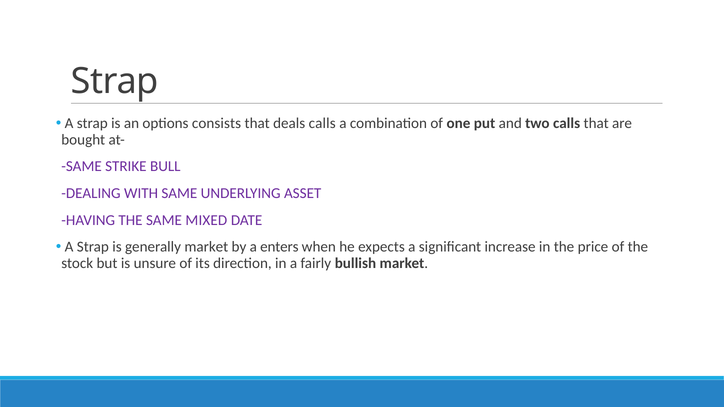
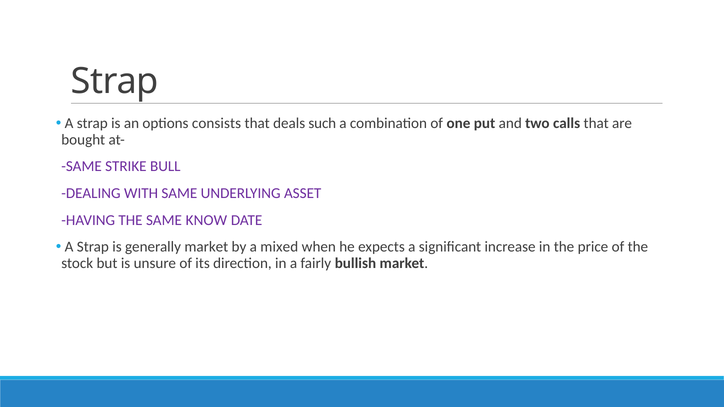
deals calls: calls -> such (322, 123)
MIXED: MIXED -> KNOW (206, 220)
enters: enters -> mixed (279, 247)
